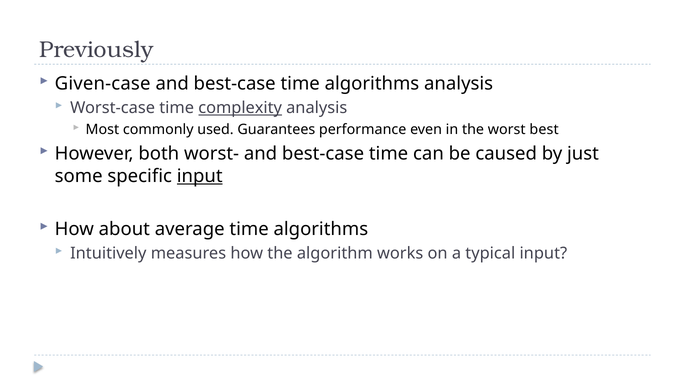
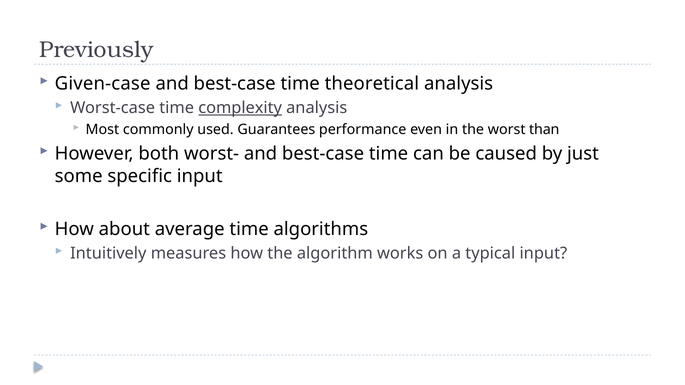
best-case time algorithms: algorithms -> theoretical (372, 84)
best: best -> than (544, 130)
input underline: present -> none (200, 176)
